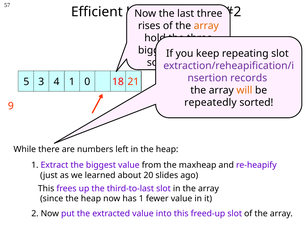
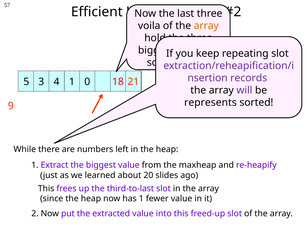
rises: rises -> voila (149, 26)
will colour: orange -> purple (244, 90)
repeatedly: repeatedly -> represents (210, 103)
